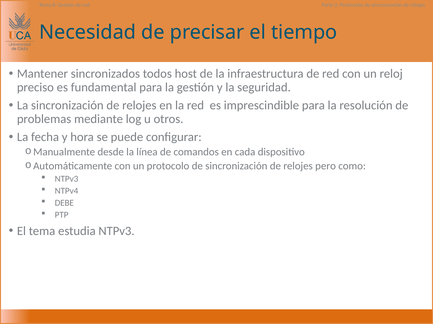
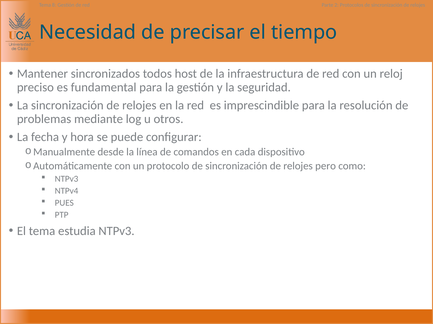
DEBE: DEBE -> PUES (64, 203)
